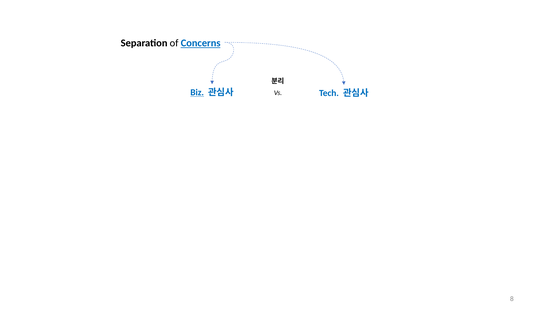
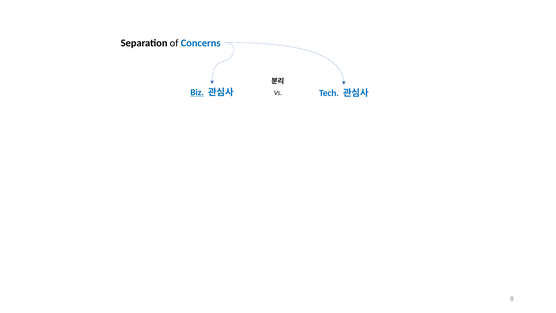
Concerns underline: present -> none (201, 43)
